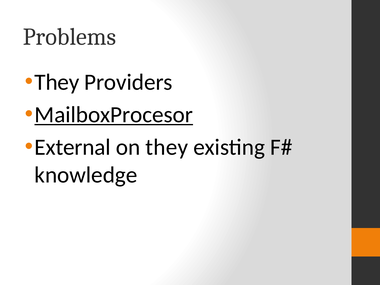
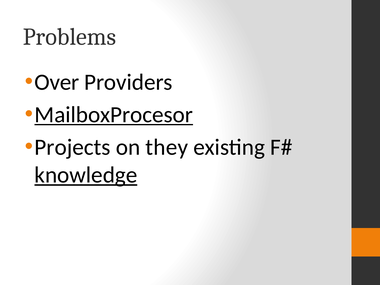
They: They -> Over (57, 82)
External: External -> Projects (73, 147)
knowledge underline: none -> present (86, 175)
